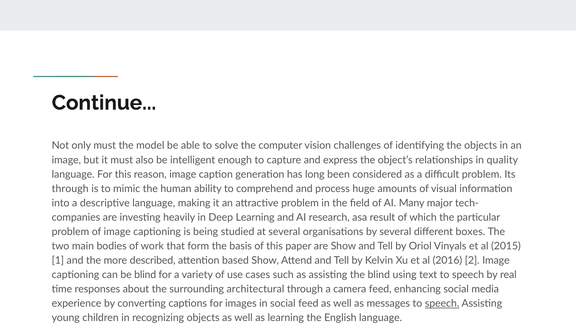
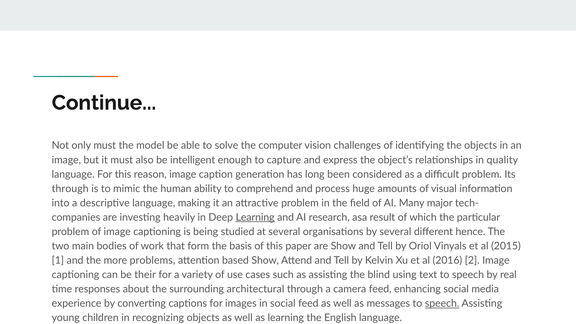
Learning underline: none -> present (255, 217)
boxes: boxes -> hence (470, 232)
described: described -> problems (153, 260)
be blind: blind -> their (145, 275)
